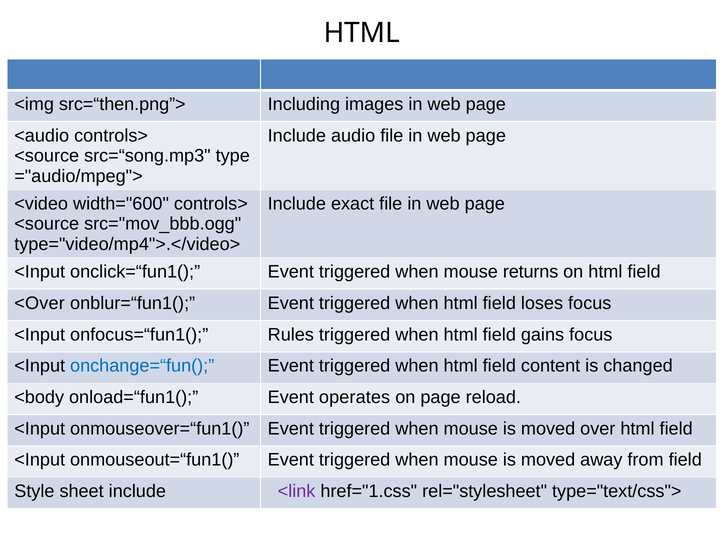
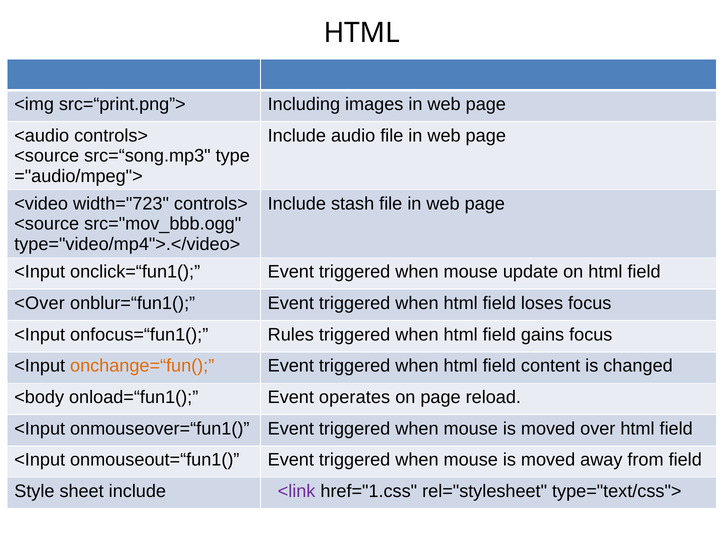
src=“then.png”>: src=“then.png”> -> src=“print.png”> (122, 104)
width="600: width="600 -> width="723 (121, 204)
exact: exact -> stash (353, 204)
returns: returns -> update (531, 272)
onchange=“fun( colour: blue -> orange (142, 366)
